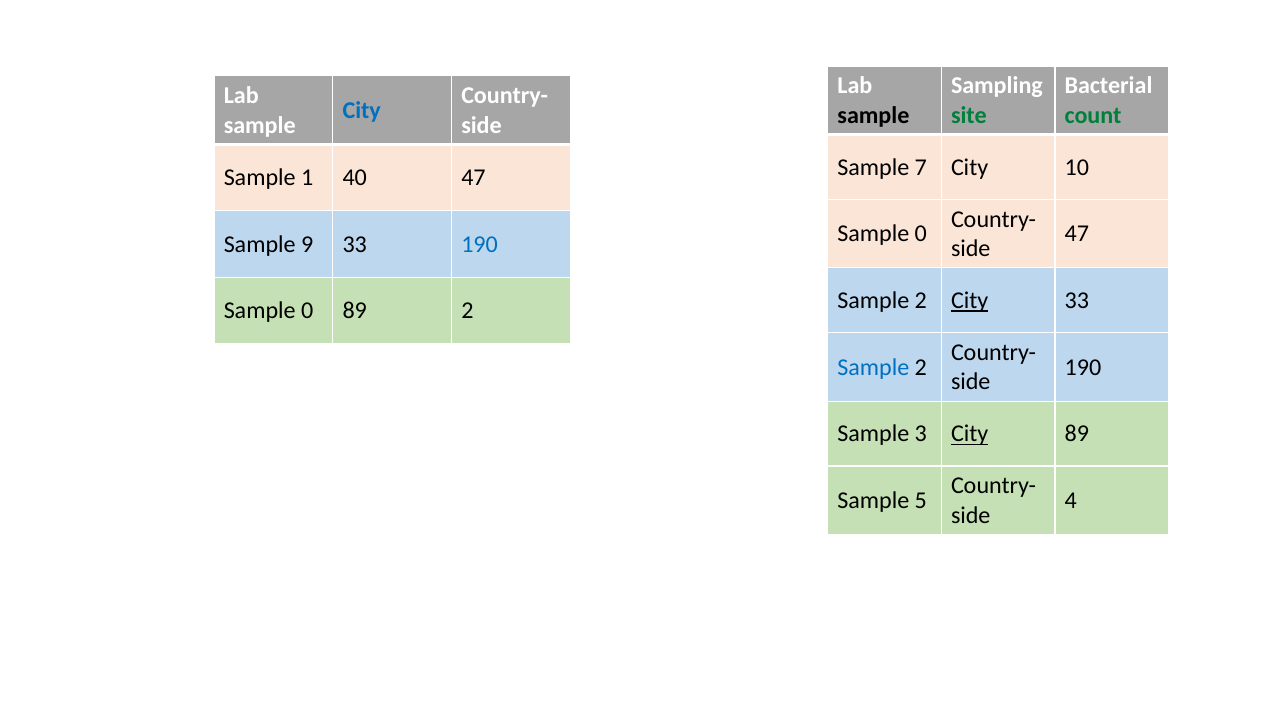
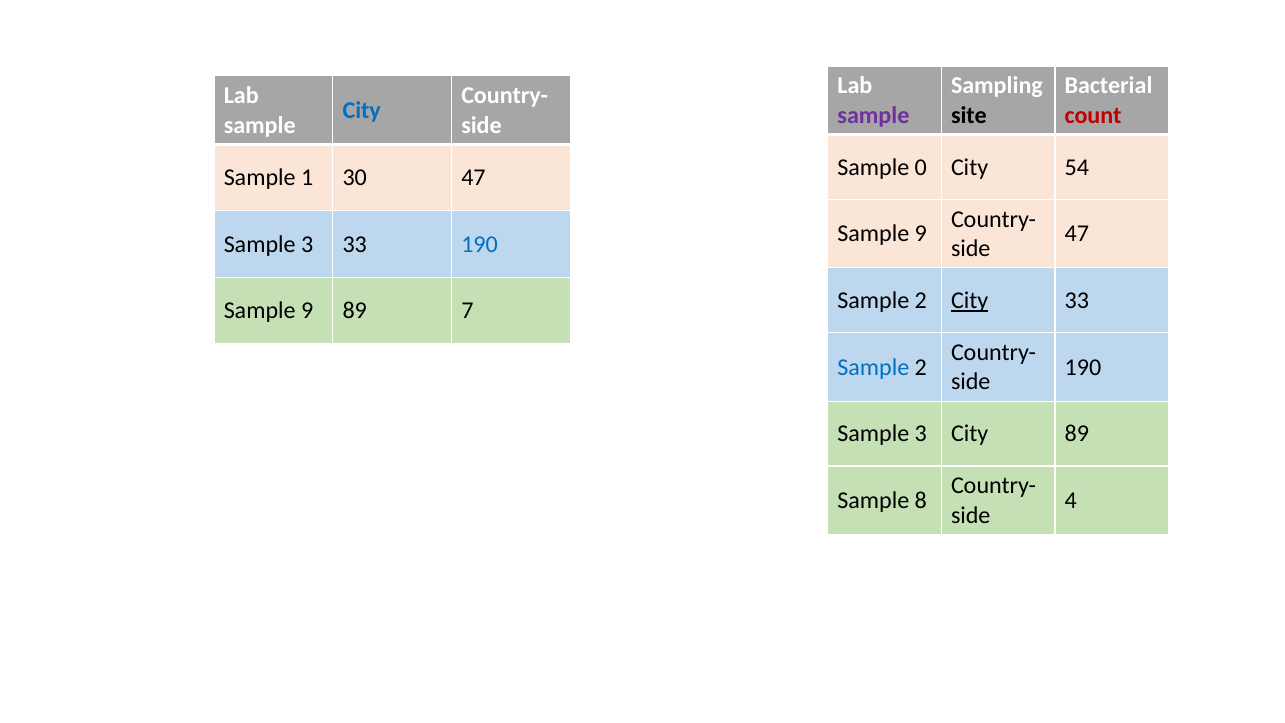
sample colour: black -> purple (873, 115)
site colour: green -> black (969, 115)
count colour: green -> red (1093, 115)
7: 7 -> 0 (921, 167)
10: 10 -> 54 (1077, 167)
40: 40 -> 30 (355, 178)
0: 0 -> 9 (921, 234)
9: 9 -> 3 (307, 244)
0: 0 -> 9 (307, 311)
89 2: 2 -> 7 (467, 311)
City underline: present -> none (970, 434)
5: 5 -> 8 (921, 500)
